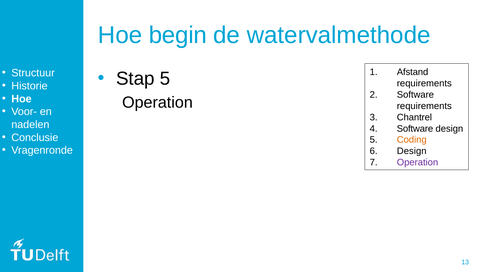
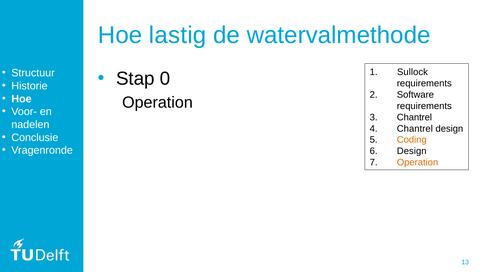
begin: begin -> lastig (178, 35)
Afstand: Afstand -> Sullock (412, 72)
Stap 5: 5 -> 0 (165, 78)
Software: Software -> Chantrel (415, 128)
Operation colour: purple -> orange (418, 162)
